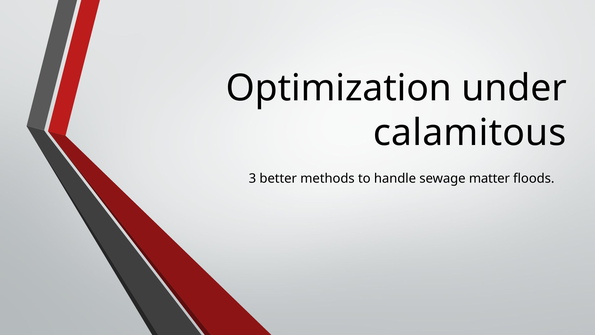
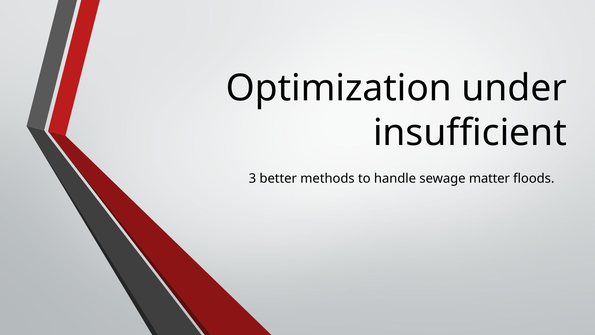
calamitous: calamitous -> insufficient (470, 133)
